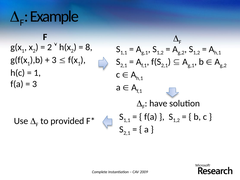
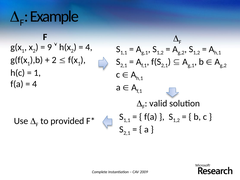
2: 2 -> 9 (50, 47)
8: 8 -> 4 (89, 47)
3: 3 -> 2 (54, 60)
3: 3 -> 4 (35, 84)
have: have -> valid (158, 103)
